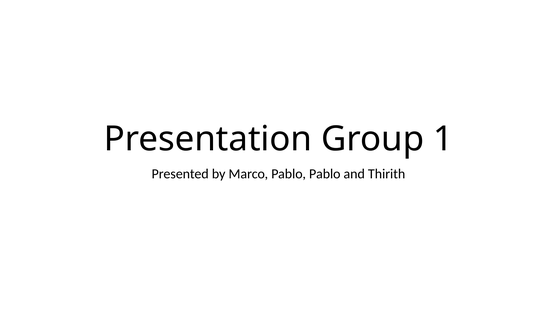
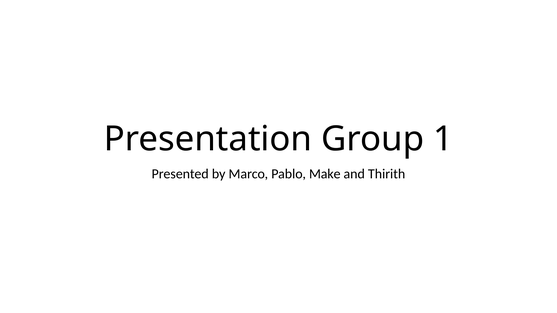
Pablo Pablo: Pablo -> Make (325, 174)
